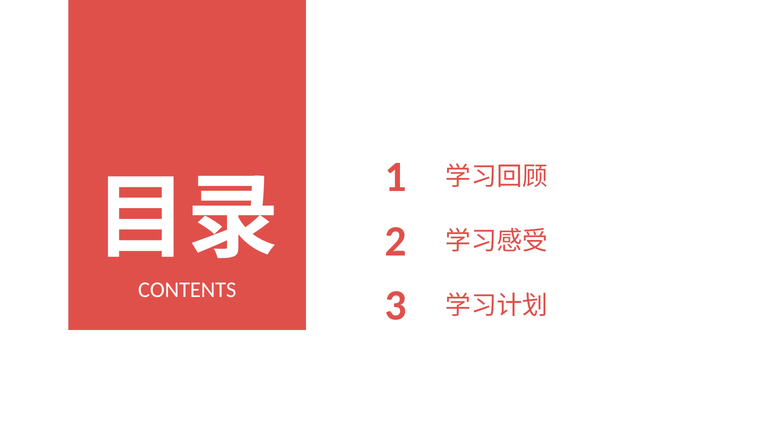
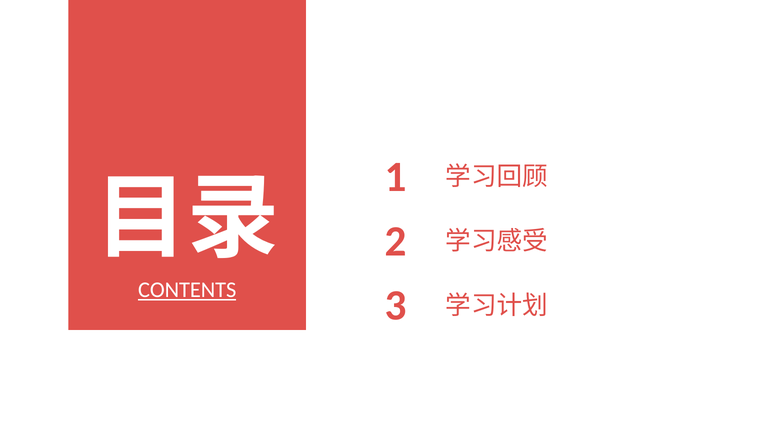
CONTENTS underline: none -> present (187, 290)
